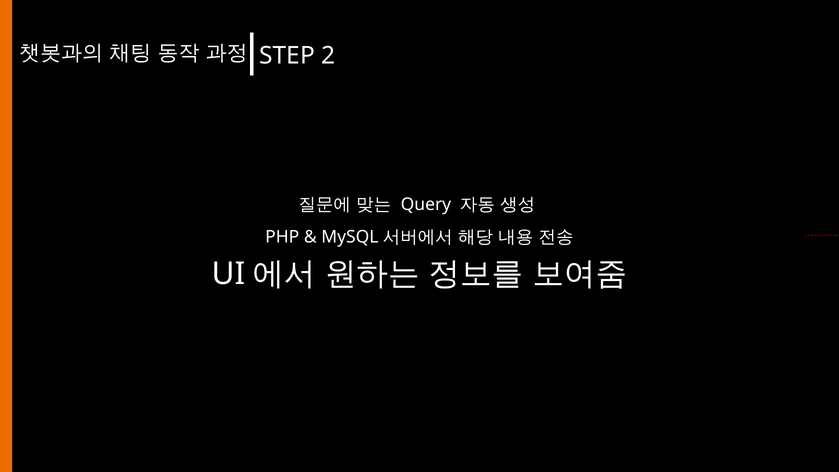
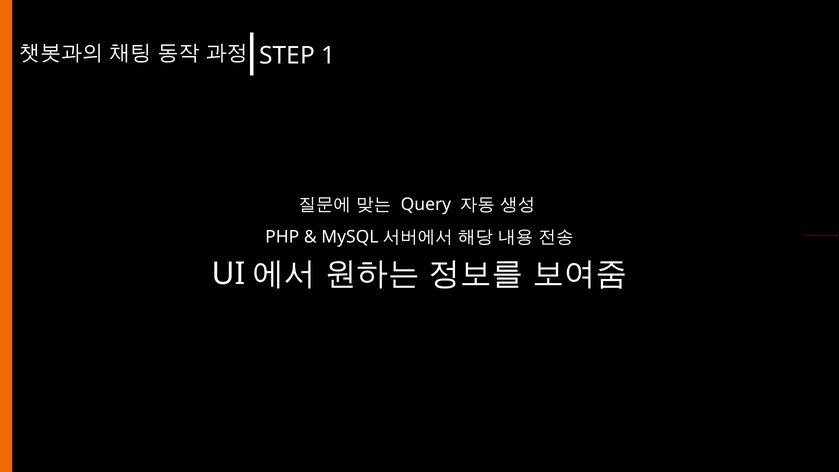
2: 2 -> 1 (328, 55)
